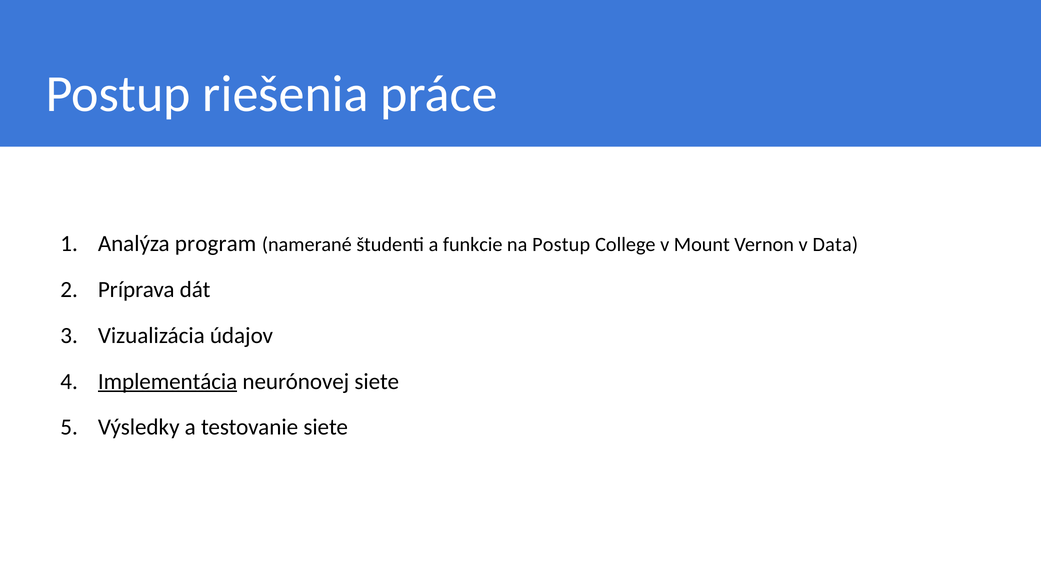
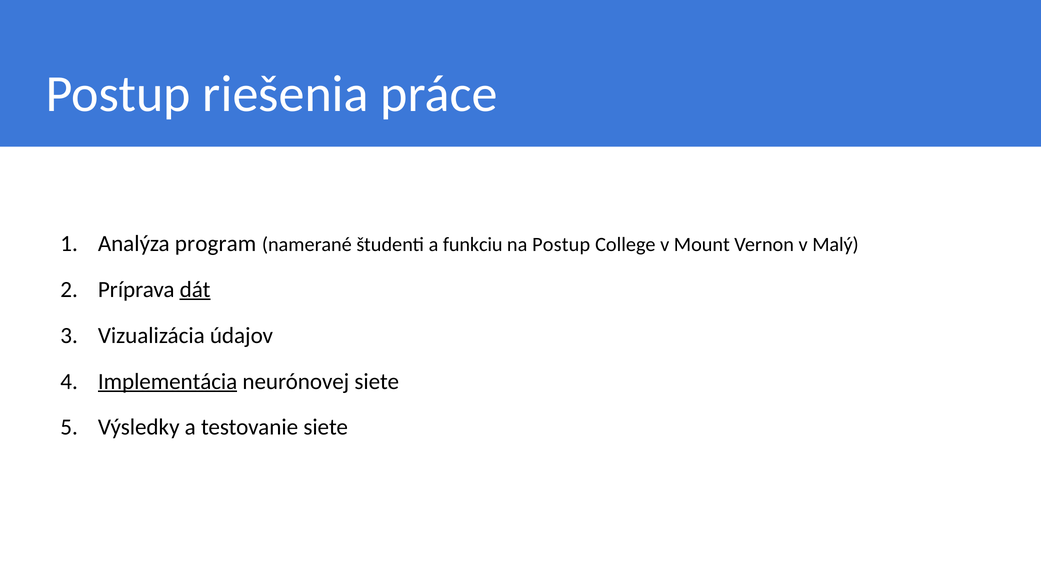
funkcie: funkcie -> funkciu (473, 244)
Data: Data -> Malý (836, 244)
dát underline: none -> present (195, 289)
